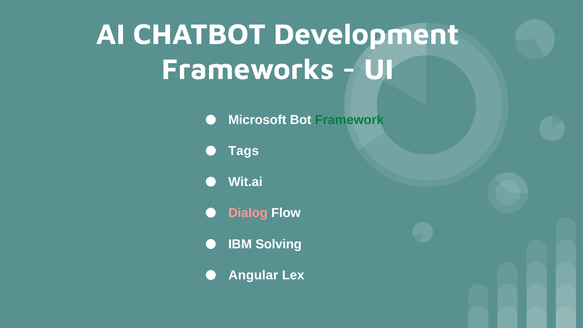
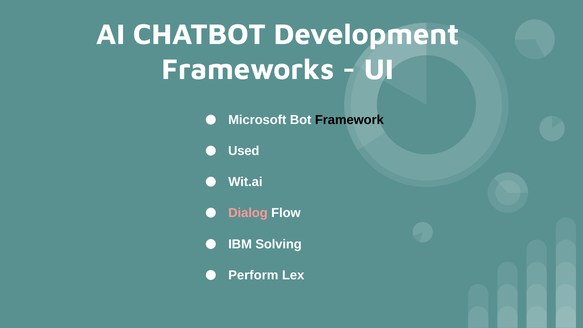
Framework colour: green -> black (349, 120)
Tags: Tags -> Used (244, 151)
Angular: Angular -> Perform (253, 275)
